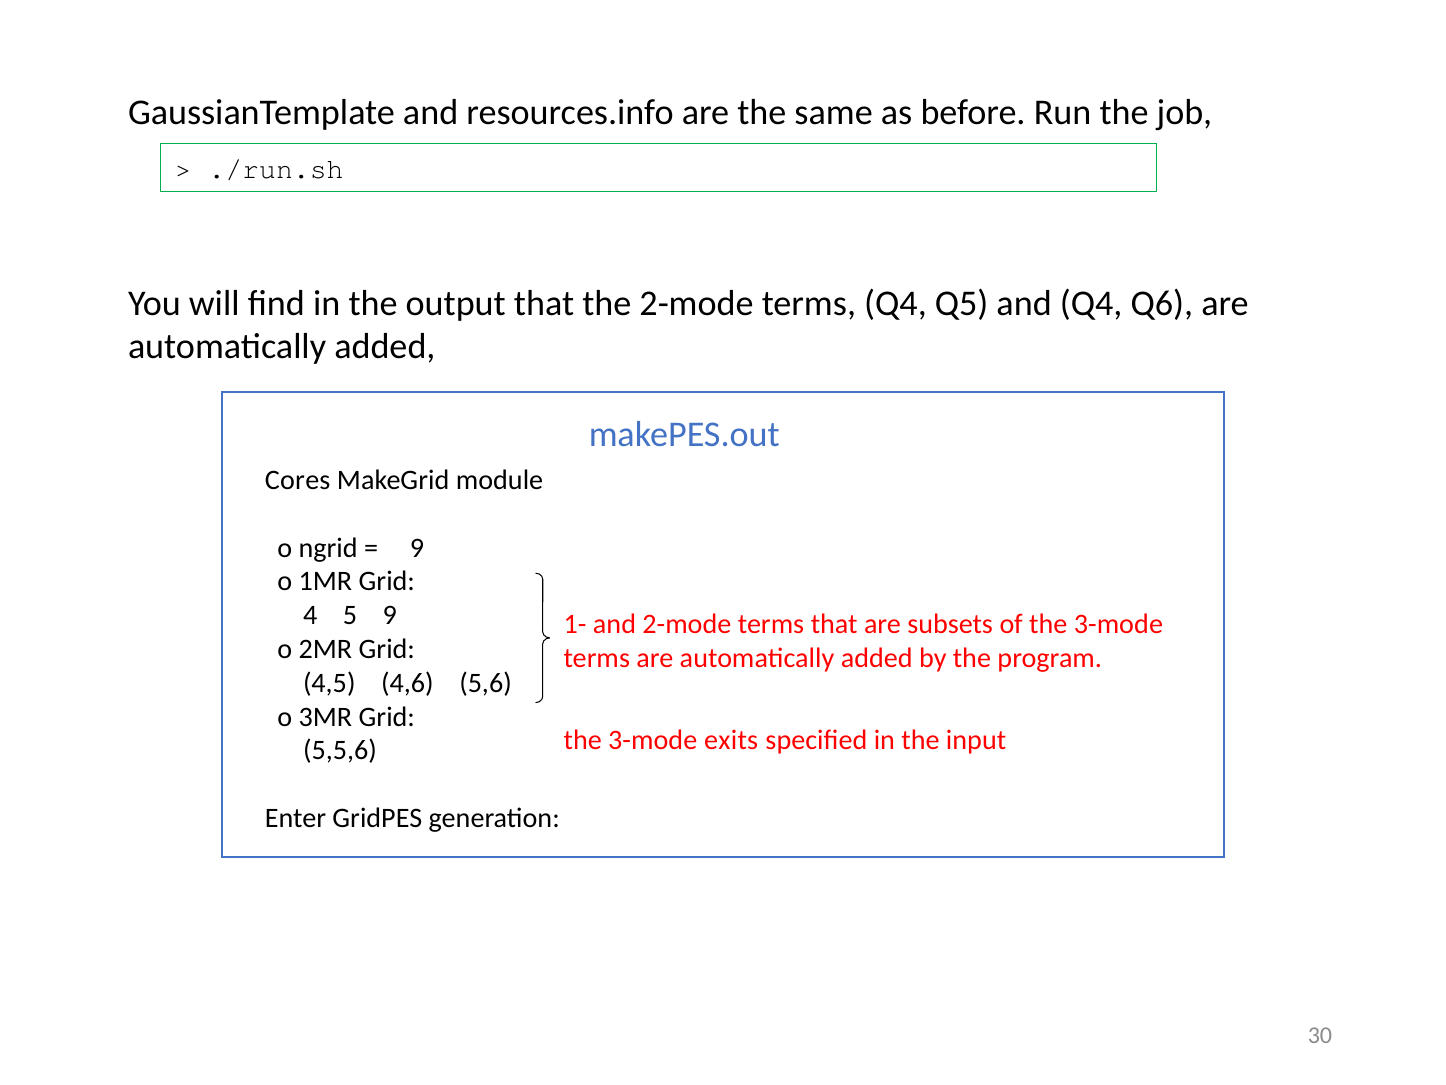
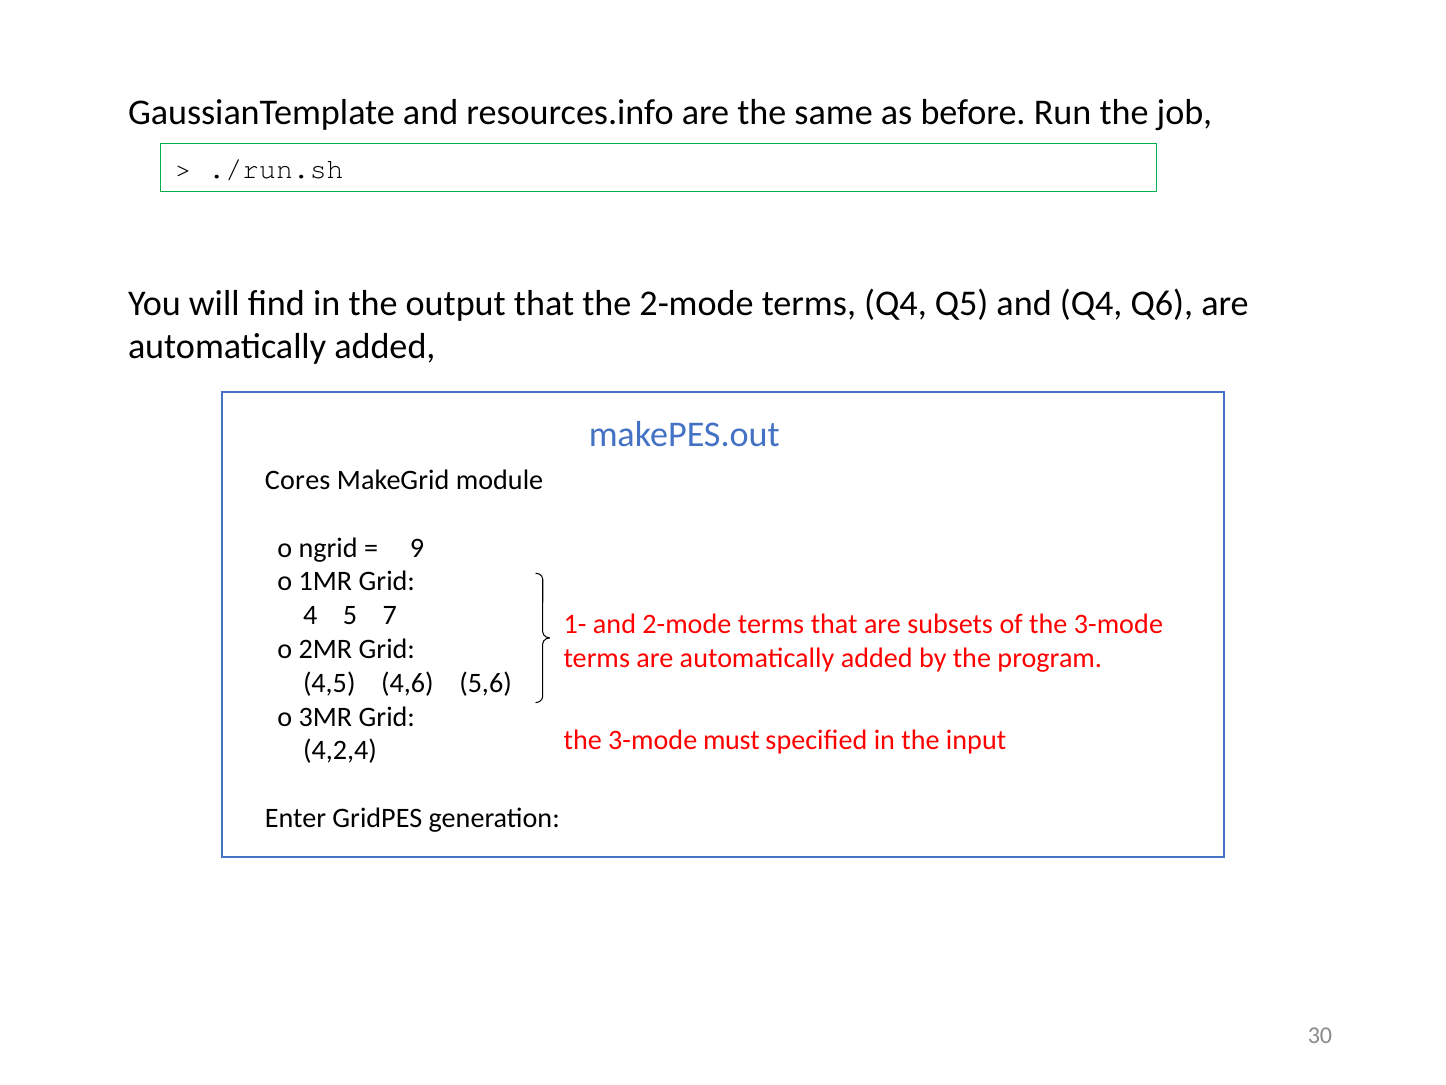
5 9: 9 -> 7 (390, 615)
exits: exits -> must (731, 740)
5,5,6: 5,5,6 -> 4,2,4 (340, 750)
